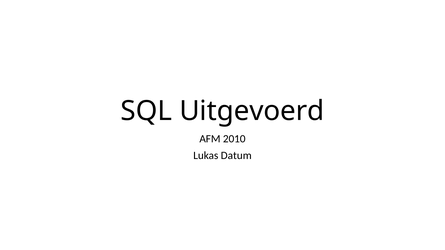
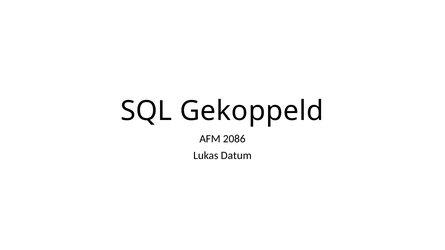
Uitgevoerd: Uitgevoerd -> Gekoppeld (252, 111)
2010: 2010 -> 2086 (234, 139)
